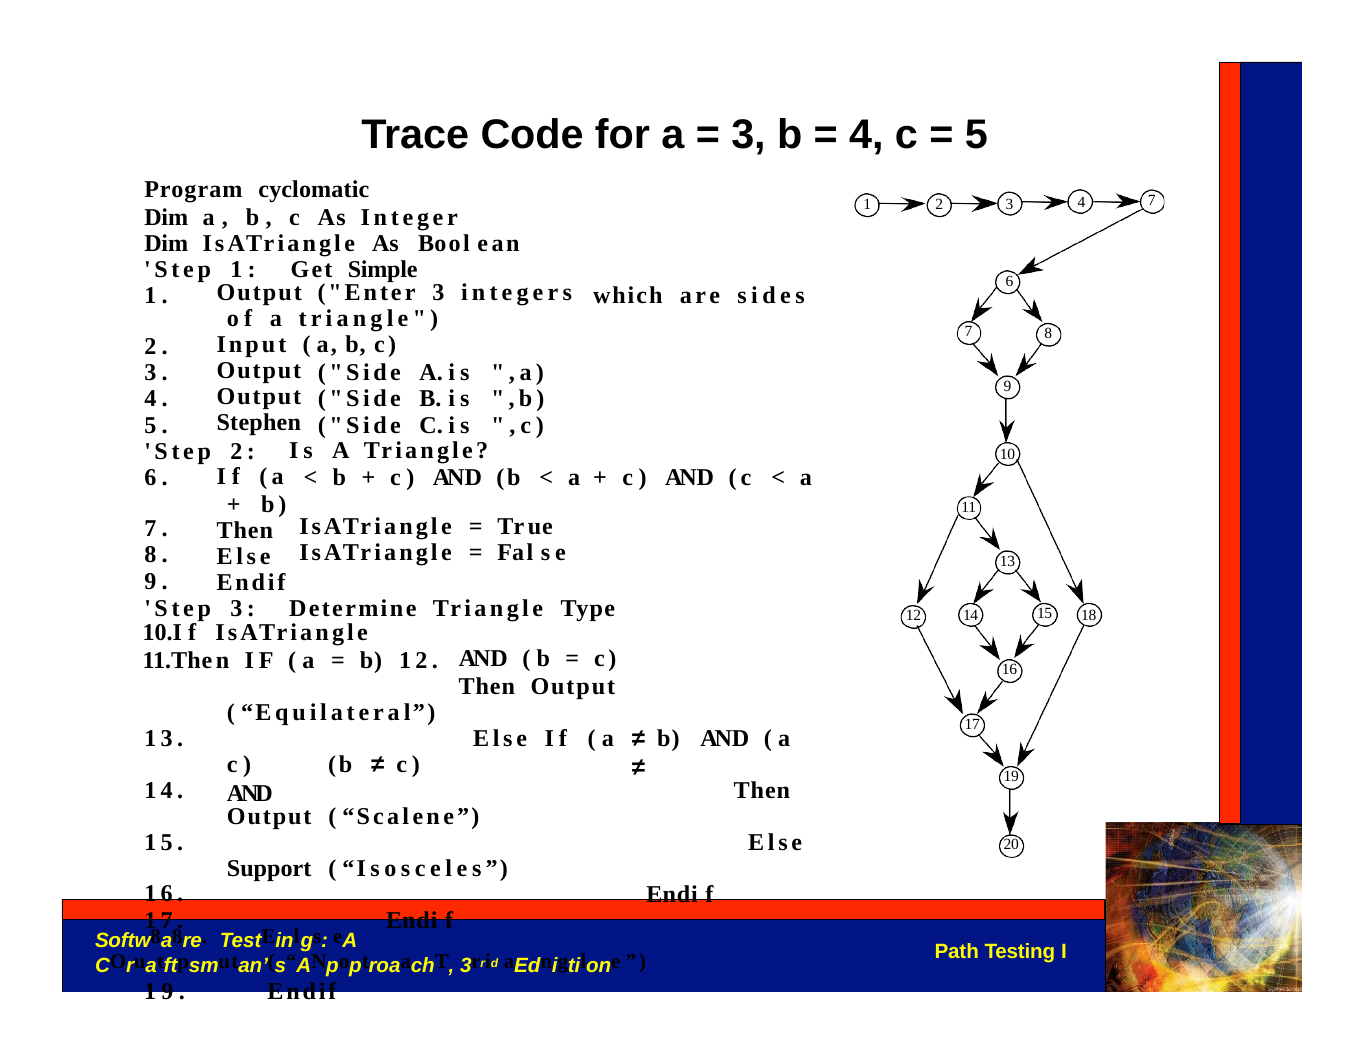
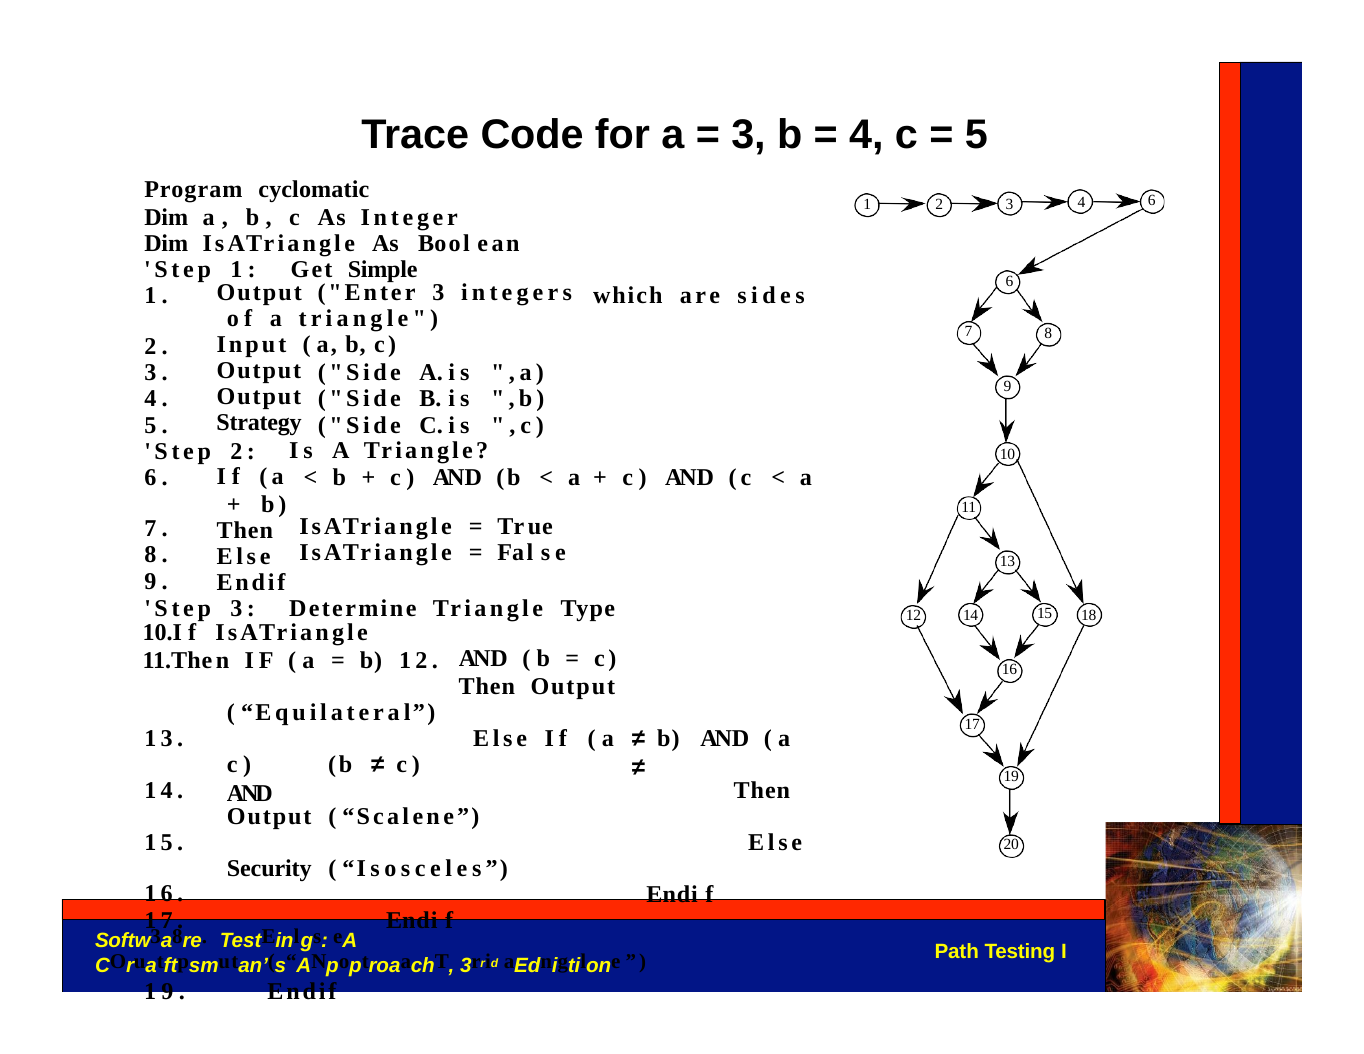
4 7: 7 -> 6 (1152, 201)
Stephen: Stephen -> Strategy (259, 423)
Support: Support -> Security (269, 868)
8: 8 -> 3 (156, 936)
